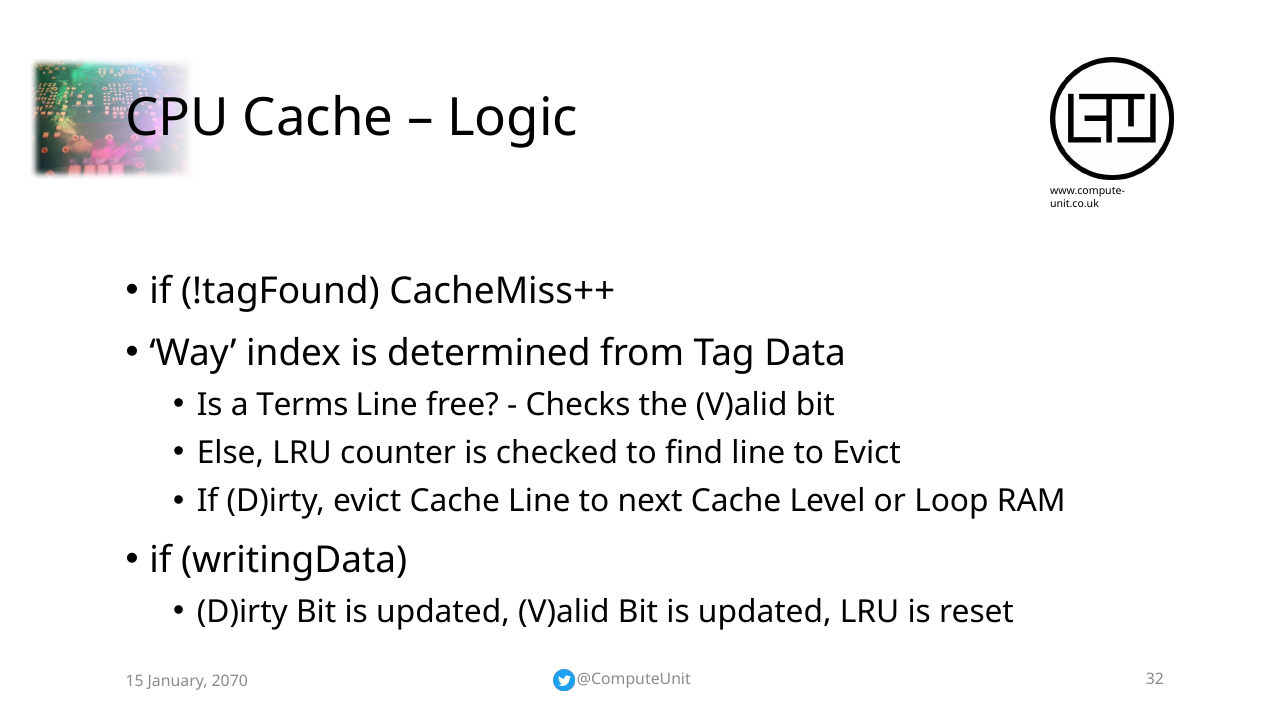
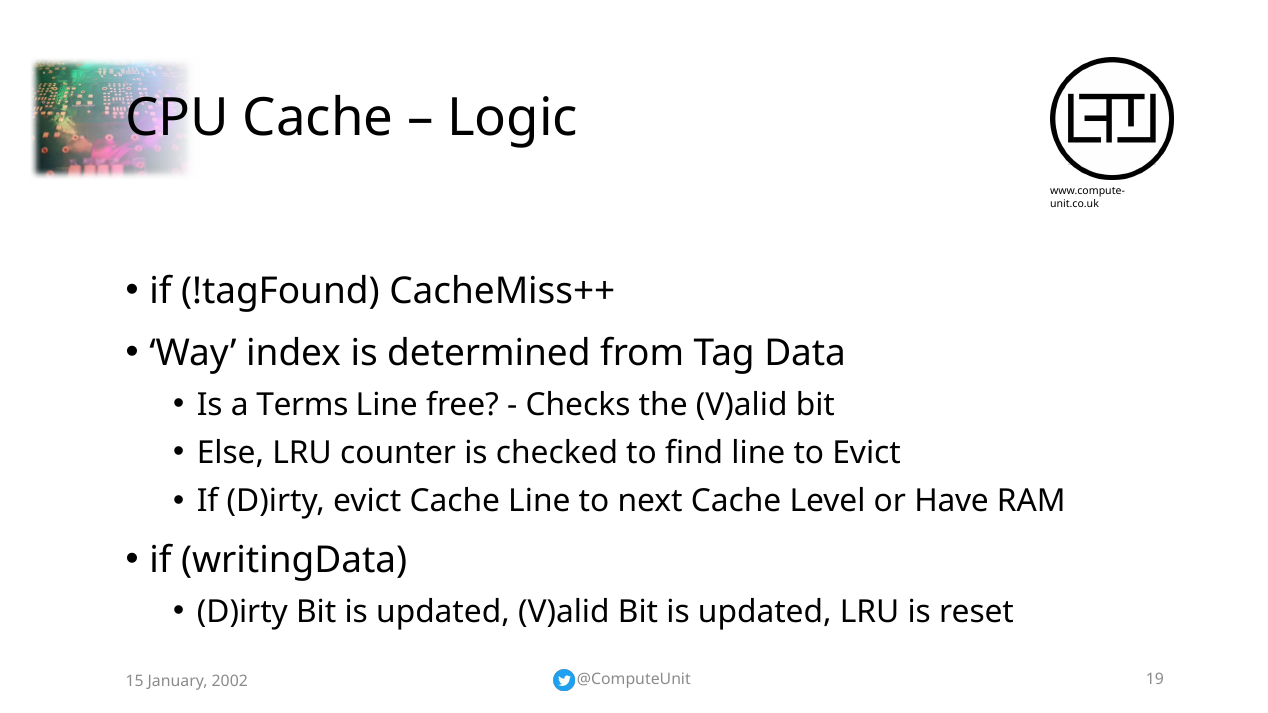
Loop: Loop -> Have (952, 502)
32: 32 -> 19 (1155, 680)
2070: 2070 -> 2002 (230, 681)
